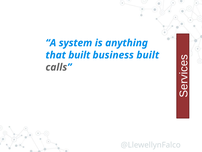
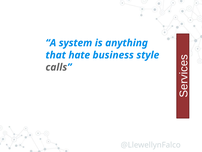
that built: built -> hate (79, 55)
business built: built -> style (148, 55)
